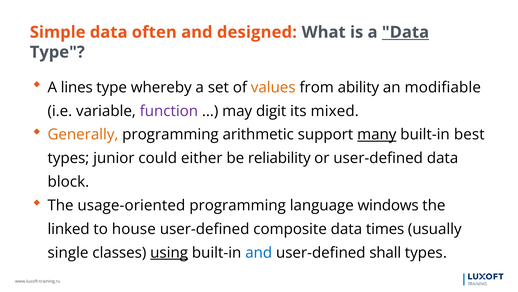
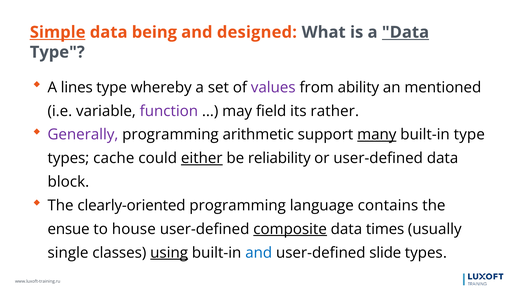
Simple underline: none -> present (58, 32)
often: often -> being (154, 32)
values colour: orange -> purple (273, 87)
modifiable: modifiable -> mentioned (443, 87)
digit: digit -> field (271, 111)
mixed: mixed -> rather (335, 111)
Generally colour: orange -> purple (83, 134)
built-in best: best -> type (469, 134)
junior: junior -> cache (114, 158)
either underline: none -> present (202, 158)
usage-oriented: usage-oriented -> clearly-oriented (132, 205)
windows: windows -> contains (388, 205)
linked: linked -> ensue (69, 229)
composite underline: none -> present (290, 229)
shall: shall -> slide (385, 252)
